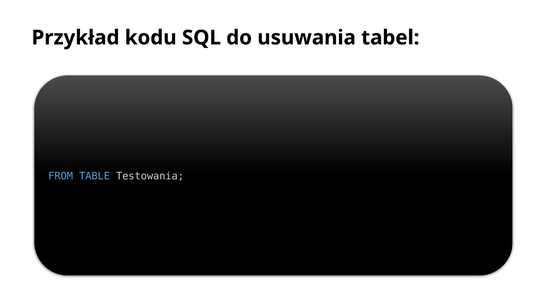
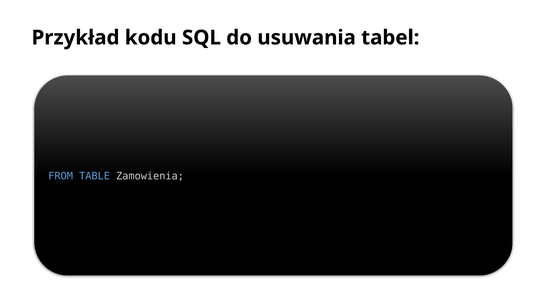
Testowania: Testowania -> Zamowienia (150, 176)
